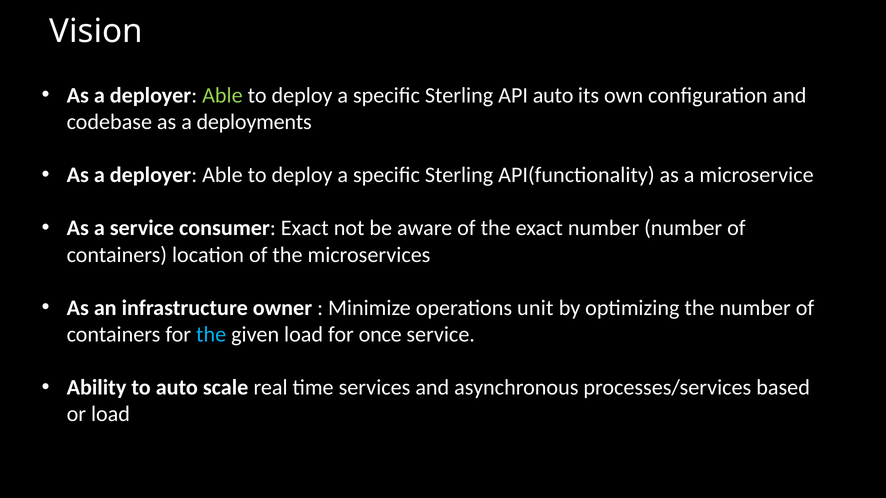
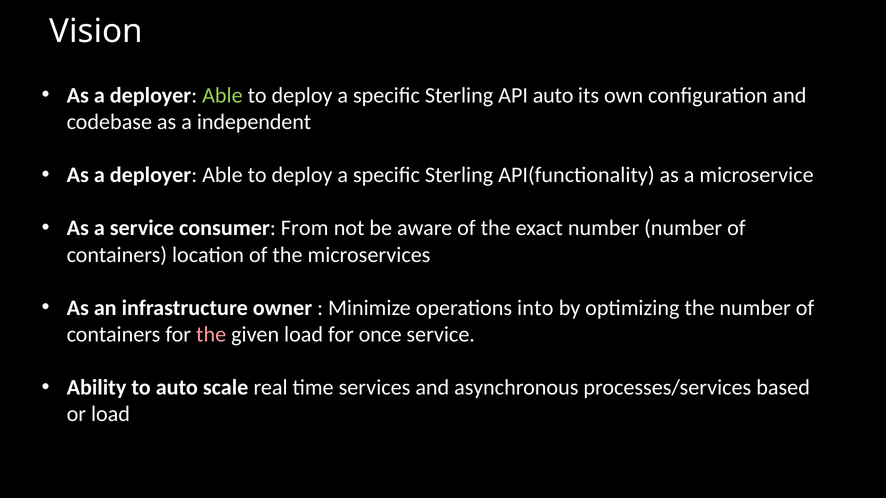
deployments: deployments -> independent (254, 122)
consumer Exact: Exact -> From (305, 228)
unit: unit -> into (535, 308)
the colour: light blue -> pink (211, 335)
